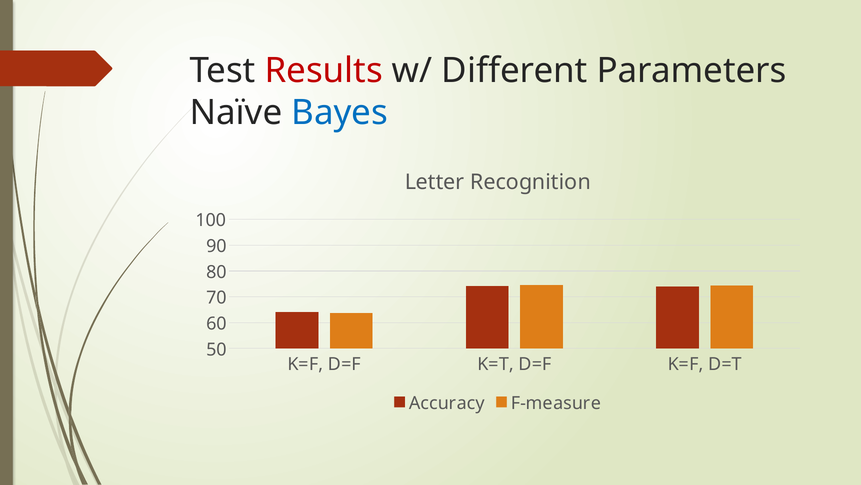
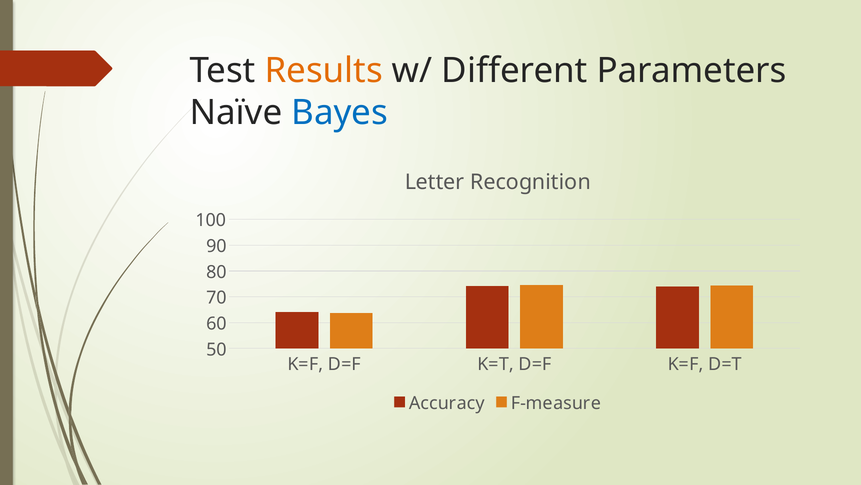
Results colour: red -> orange (324, 71)
